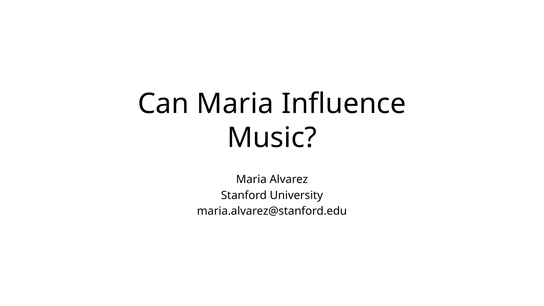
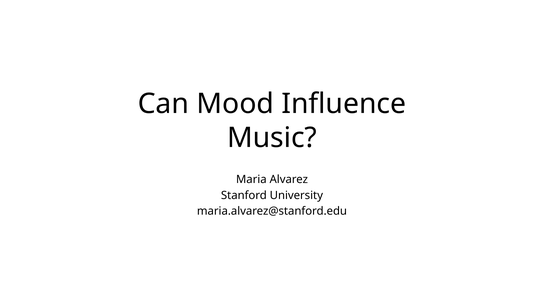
Can Maria: Maria -> Mood (235, 104)
